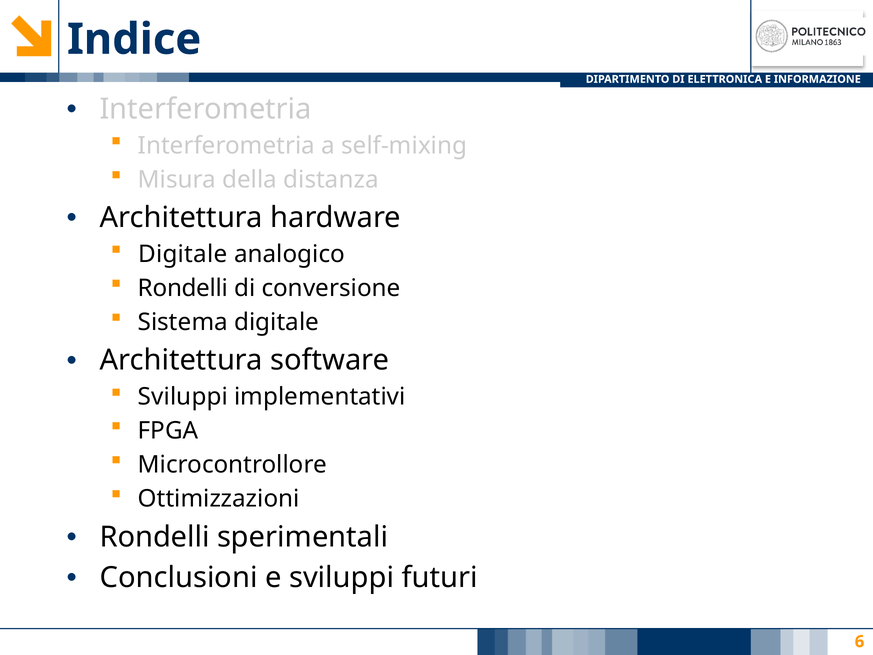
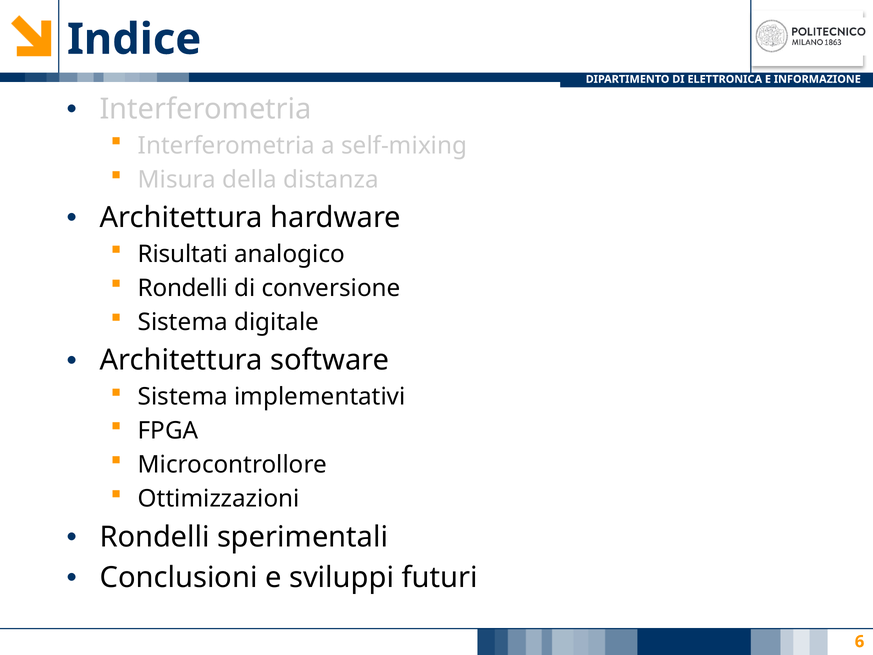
Digitale: Digitale -> Risultati (183, 254)
Sviluppi: Sviluppi -> Sistema (183, 397)
